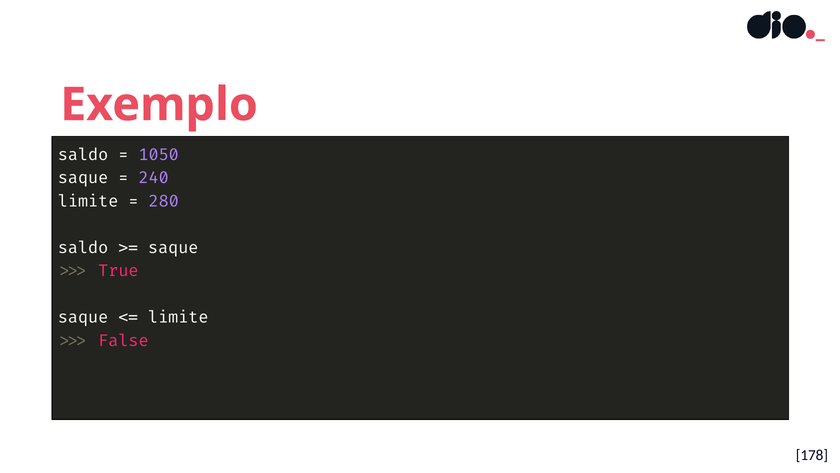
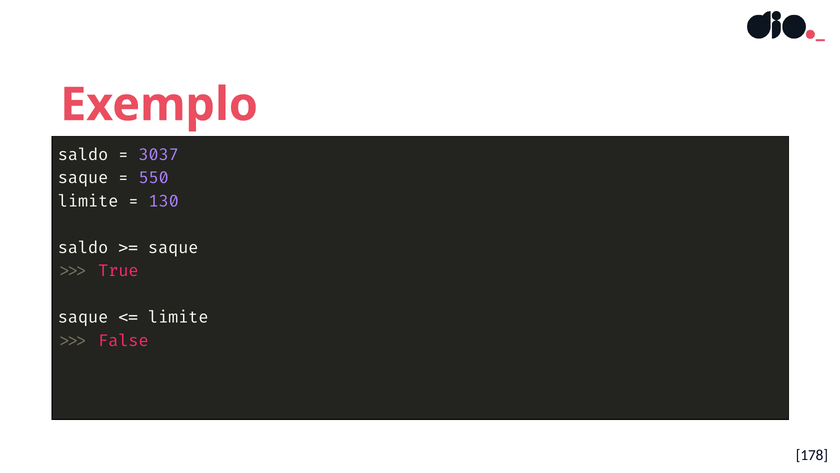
1050: 1050 -> 3037 (159, 155)
240: 240 -> 550 (154, 178)
280: 280 -> 130 (164, 201)
